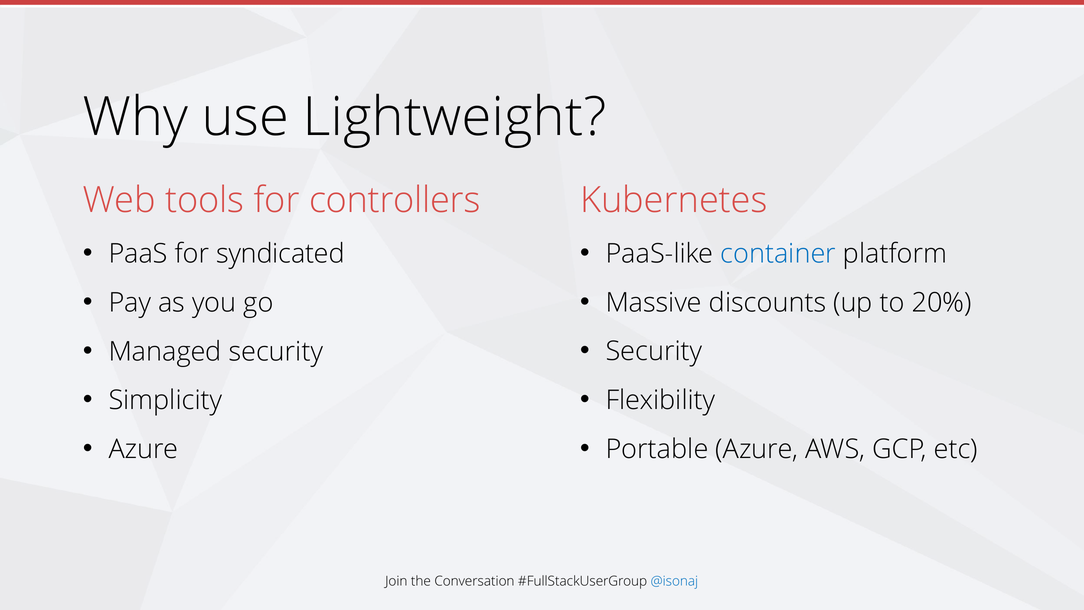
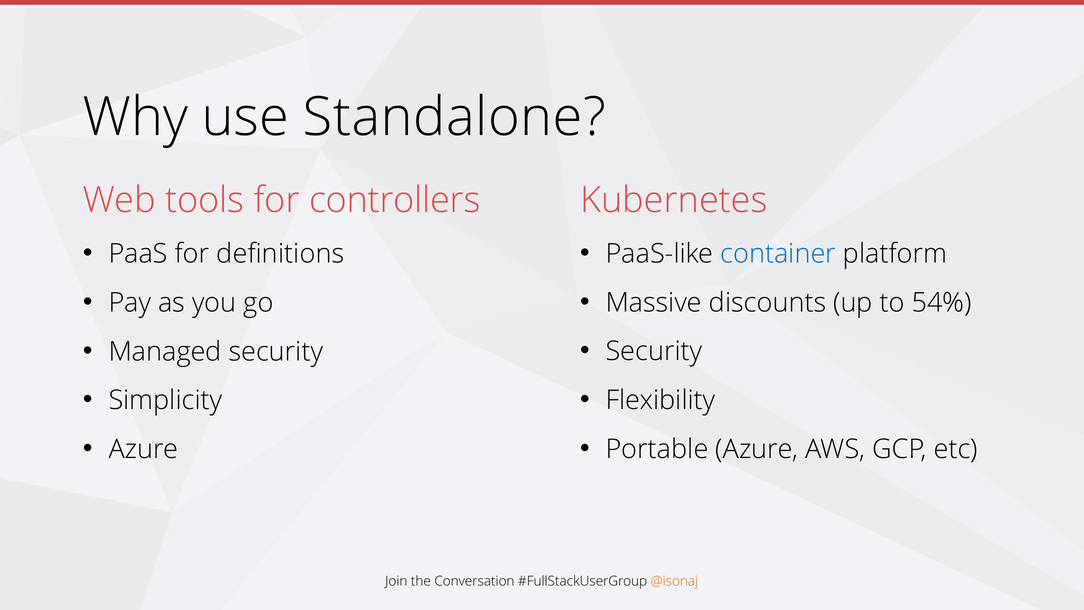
Lightweight: Lightweight -> Standalone (454, 117)
syndicated: syndicated -> definitions (280, 254)
20%: 20% -> 54% (942, 303)
@isonaj colour: blue -> orange (674, 581)
